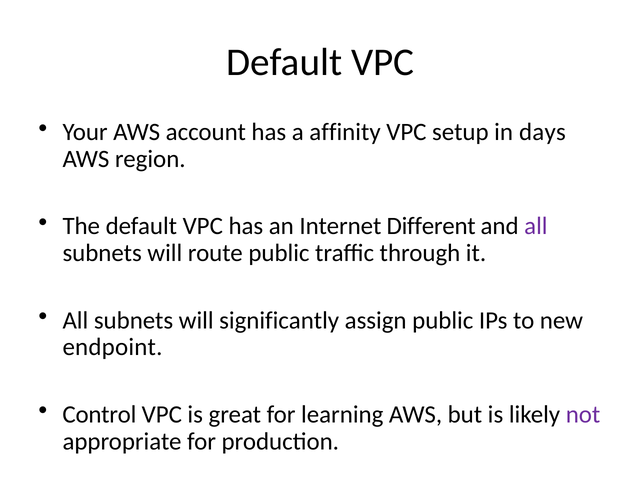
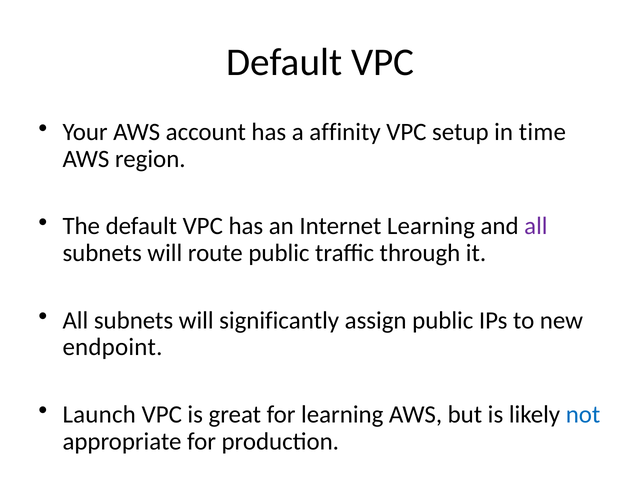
days: days -> time (542, 132)
Internet Different: Different -> Learning (431, 226)
Control: Control -> Launch (99, 414)
not colour: purple -> blue (583, 414)
